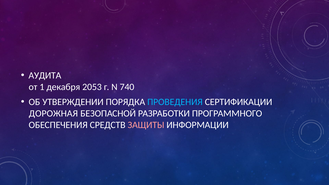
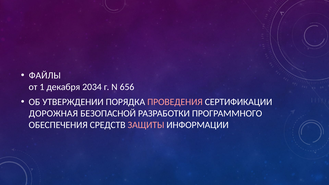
АУДИТА: АУДИТА -> ФАЙЛЫ (45, 76)
2053: 2053 -> 2034 (92, 87)
740: 740 -> 656 (127, 87)
ПРОВЕДЕНИЯ colour: light blue -> pink (175, 102)
